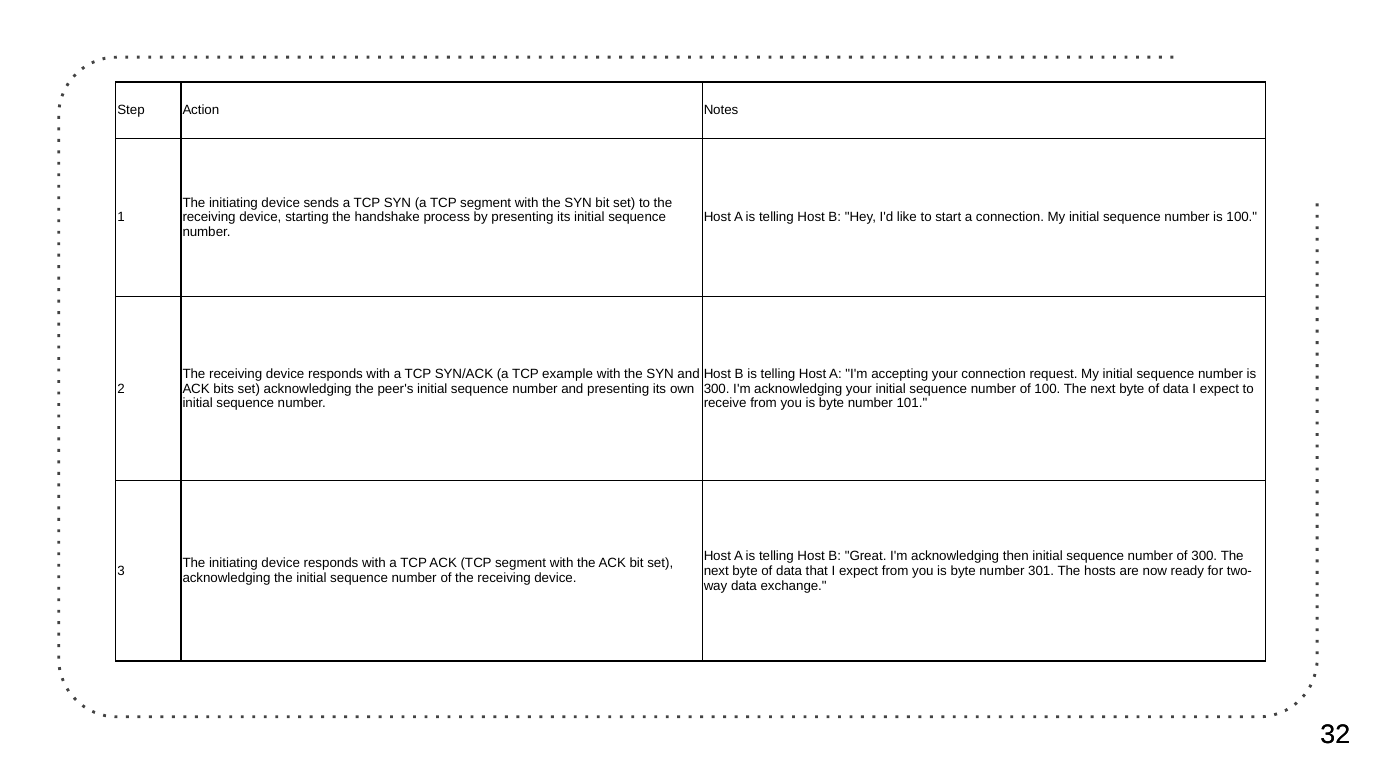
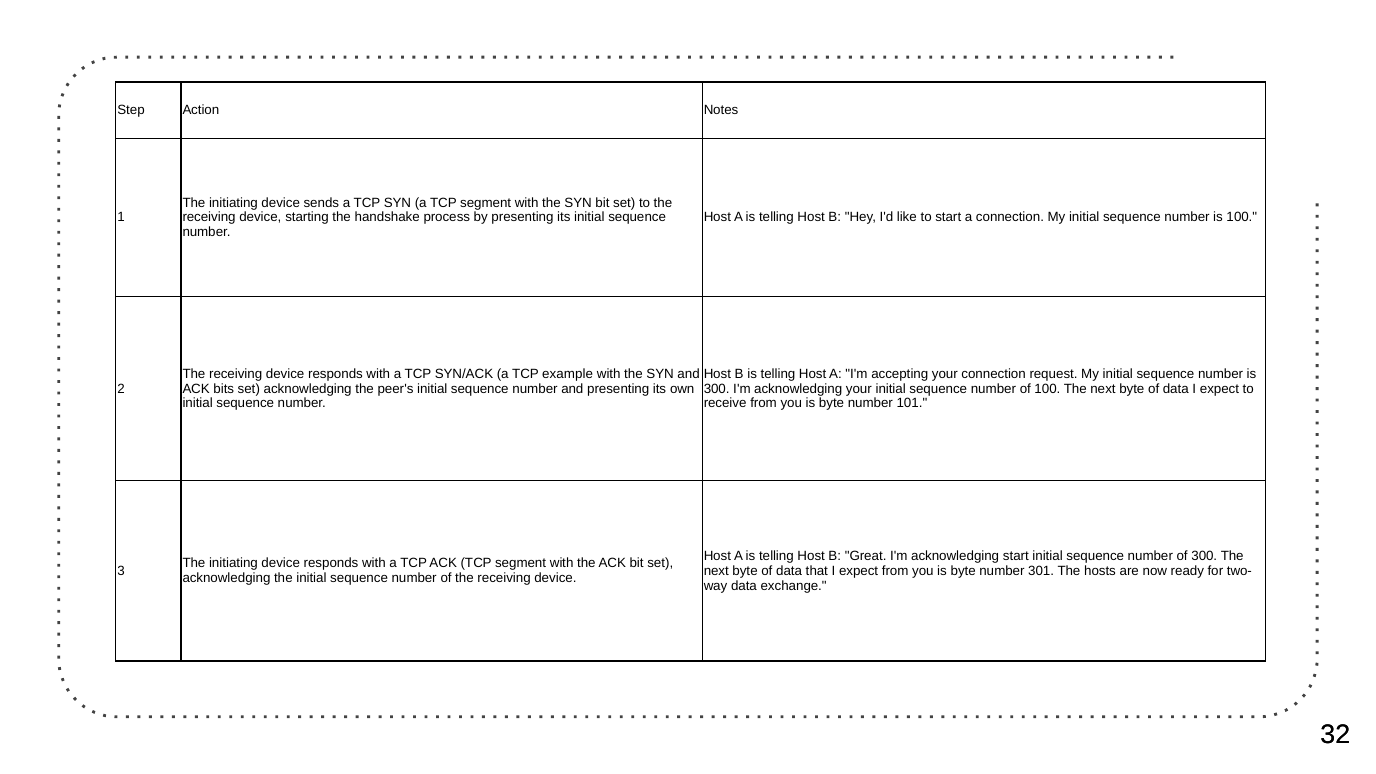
acknowledging then: then -> start (1016, 556)
